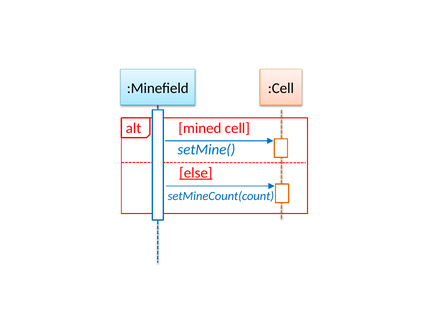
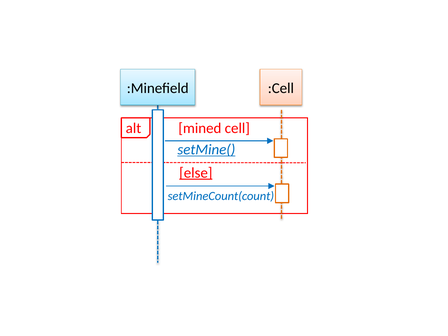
setMine( underline: none -> present (206, 150)
